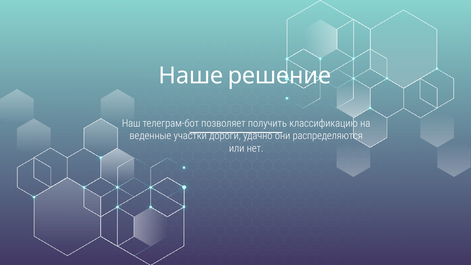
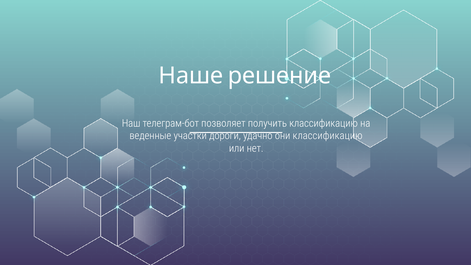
они распределяются: распределяются -> классификацию (328, 136)
